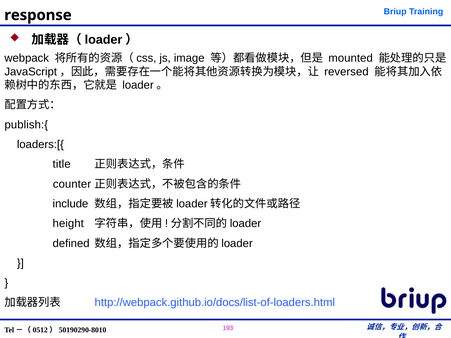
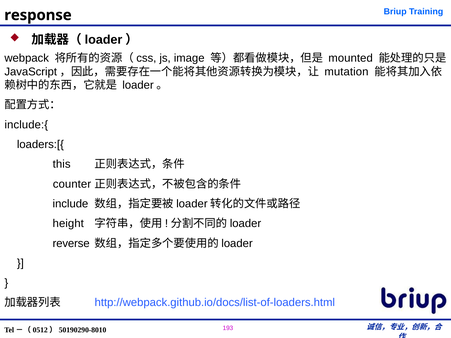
reversed: reversed -> mutation (346, 72)
publish:{: publish:{ -> include:{ (26, 125)
title: title -> this (62, 164)
defined: defined -> reverse (71, 243)
